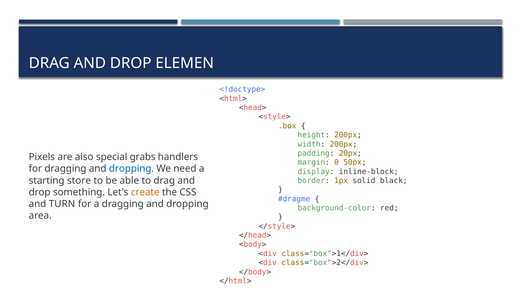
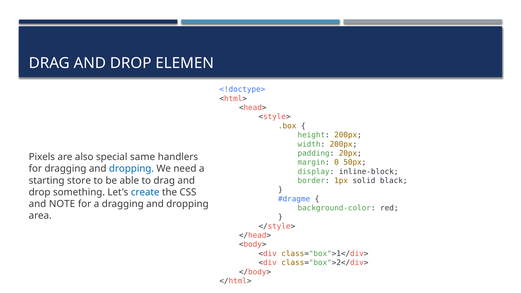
grabs: grabs -> same (143, 157)
create colour: orange -> blue (145, 192)
TURN: TURN -> NOTE (62, 204)
